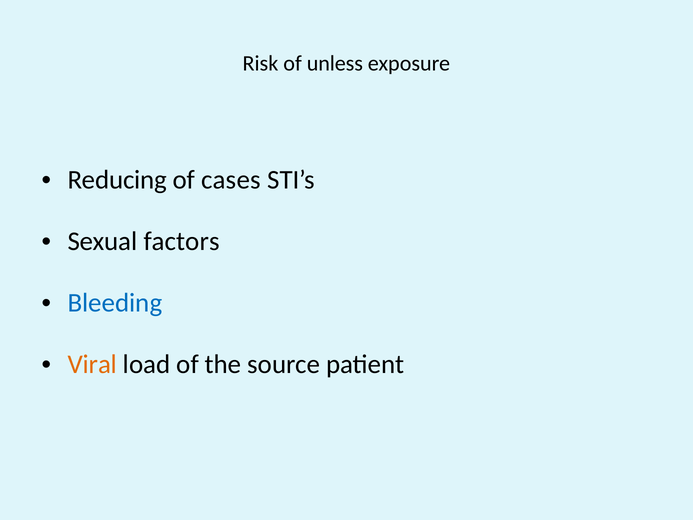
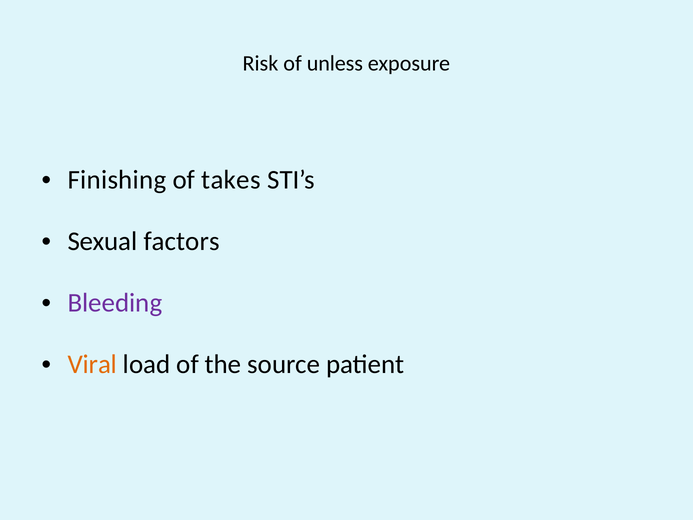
Reducing: Reducing -> Finishing (117, 180)
cases: cases -> takes (231, 180)
Bleeding colour: blue -> purple (115, 303)
